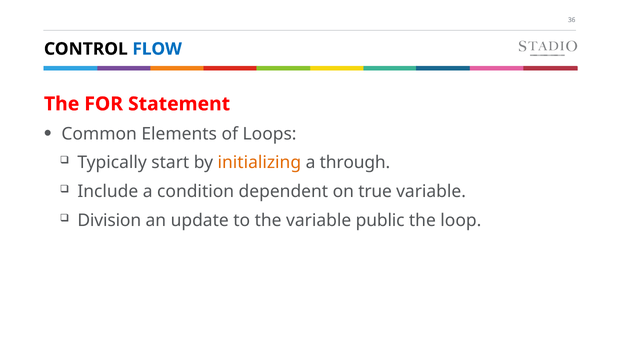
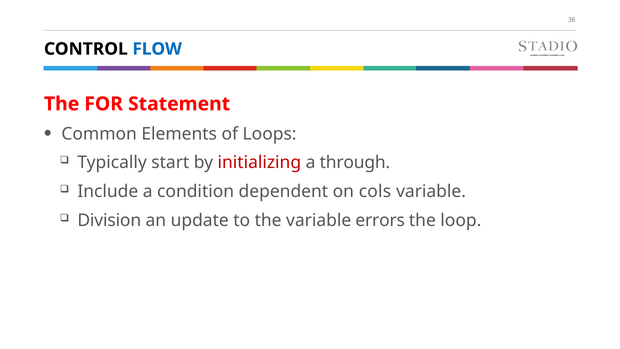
initializing colour: orange -> red (259, 163)
true: true -> cols (375, 191)
public: public -> errors (380, 220)
